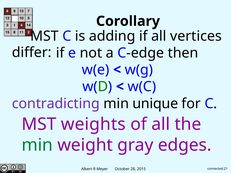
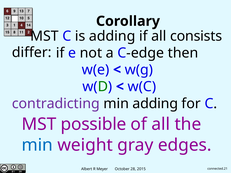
vertices: vertices -> consists (196, 36)
min unique: unique -> adding (155, 104)
weights: weights -> possible (93, 124)
min colour: green -> blue (37, 145)
